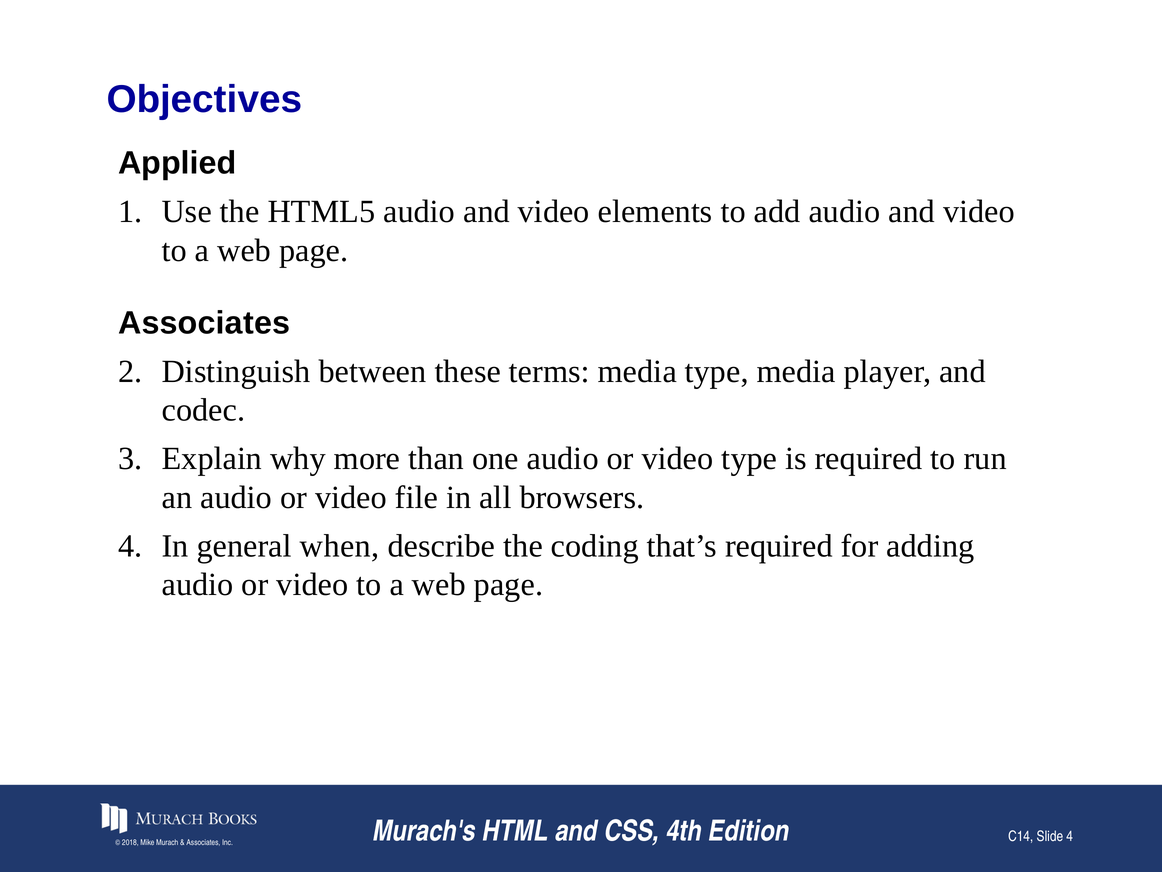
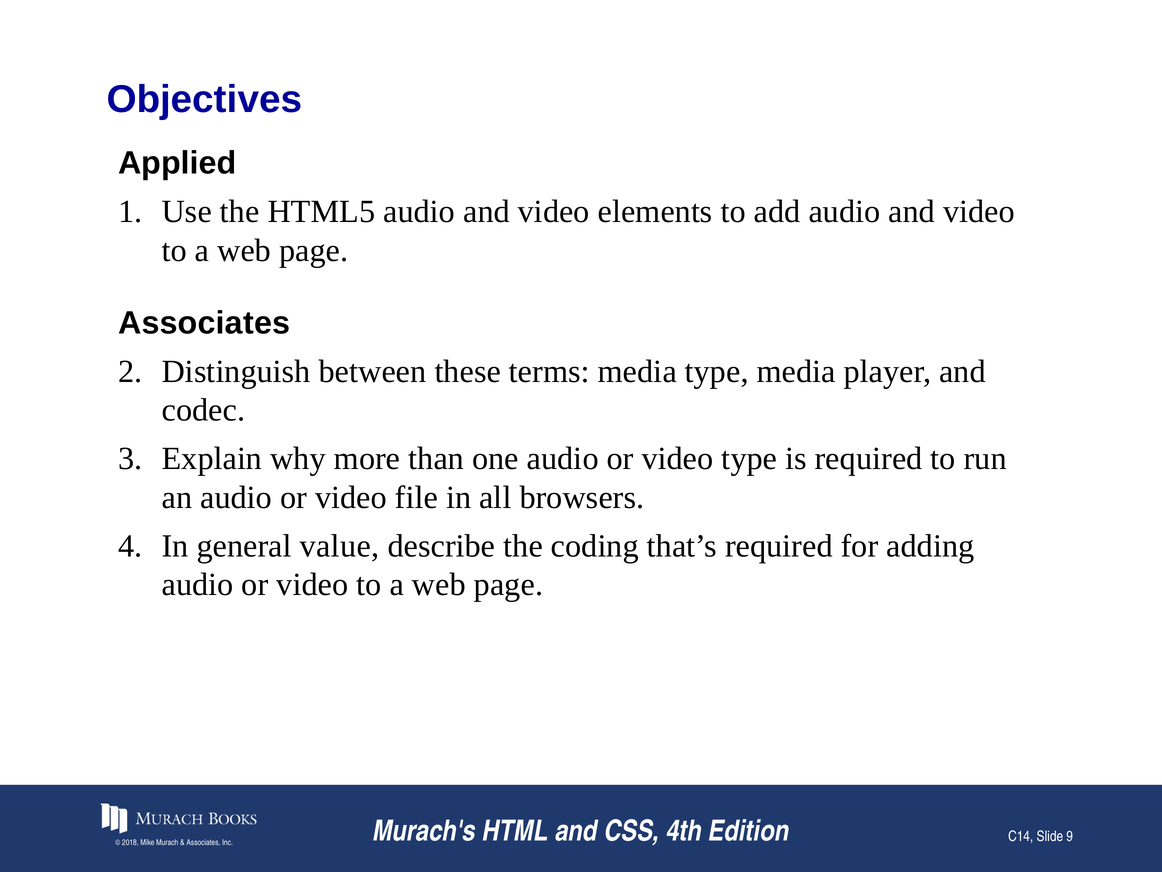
when: when -> value (340, 546)
Slide 4: 4 -> 9 (1070, 836)
